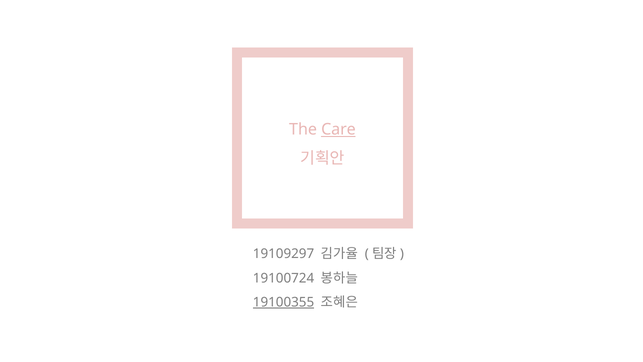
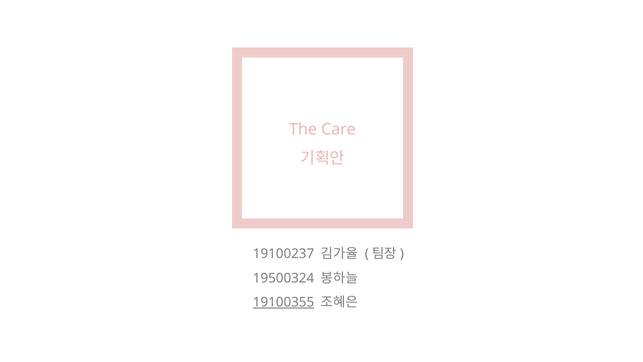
Care underline: present -> none (338, 129)
19109297: 19109297 -> 19100237 (284, 254)
19100724: 19100724 -> 19500324 (284, 278)
